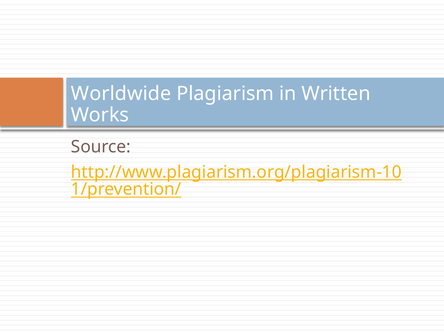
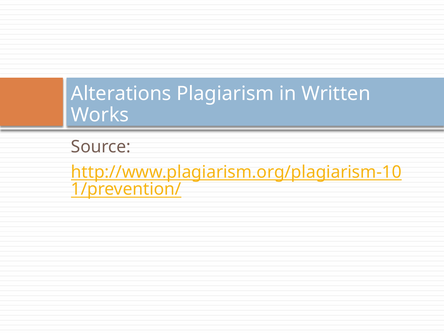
Worldwide: Worldwide -> Alterations (121, 94)
